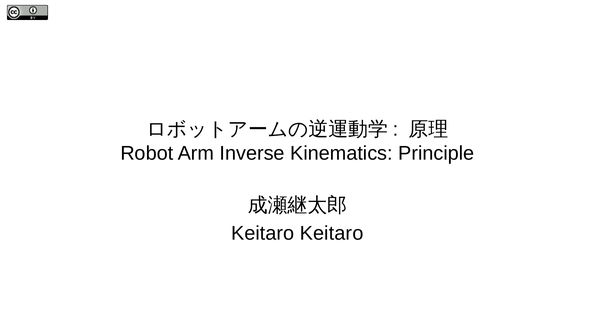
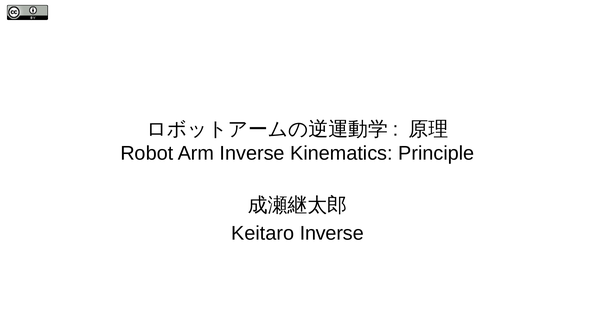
Keitaro Keitaro: Keitaro -> Inverse (332, 233)
